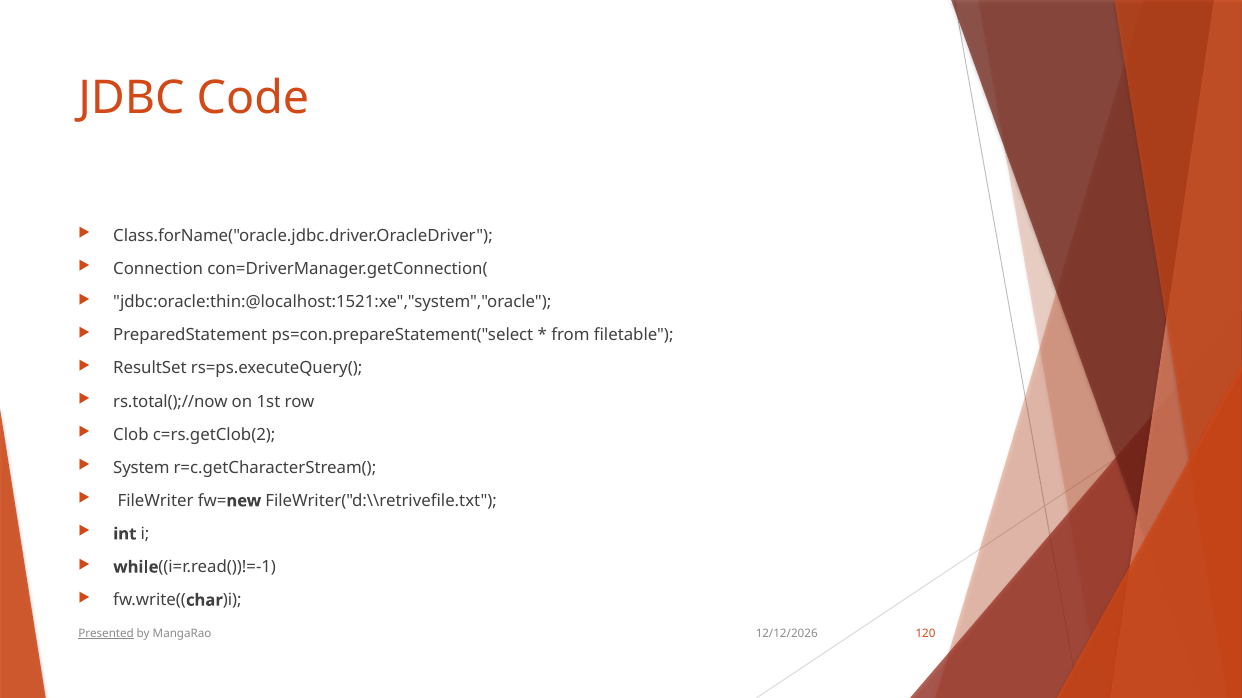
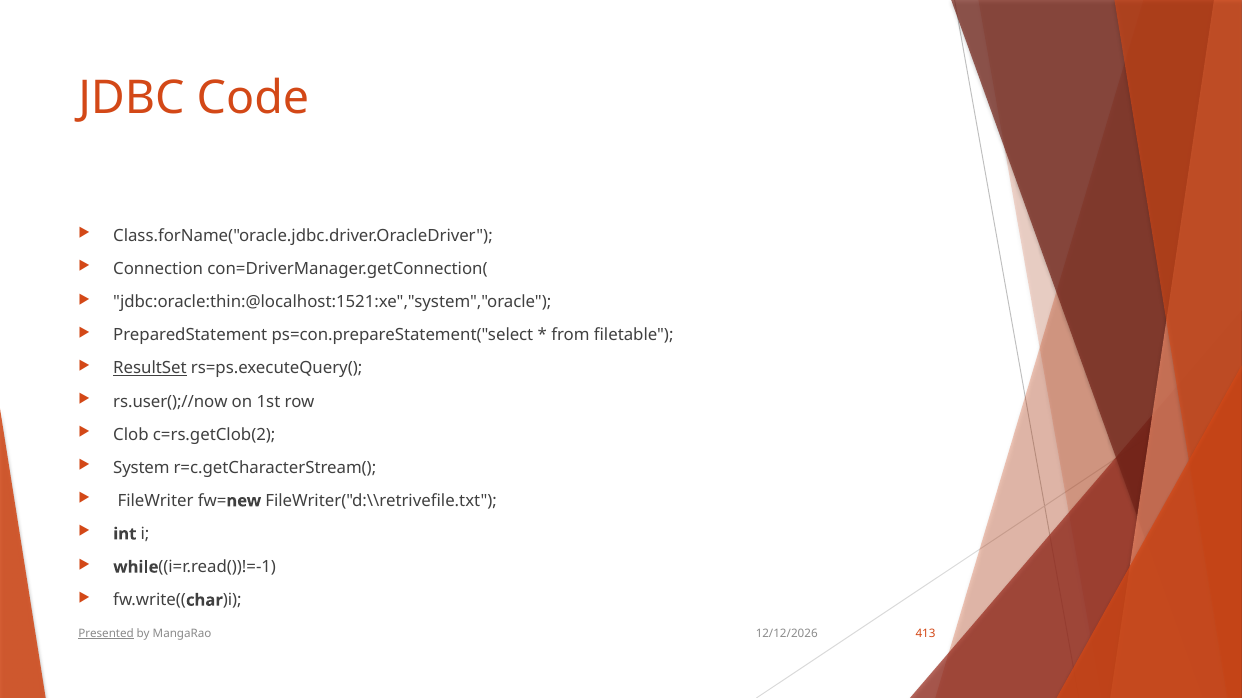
ResultSet underline: none -> present (150, 369)
rs.total();//now: rs.total();//now -> rs.user();//now (170, 402)
120: 120 -> 413 (926, 634)
